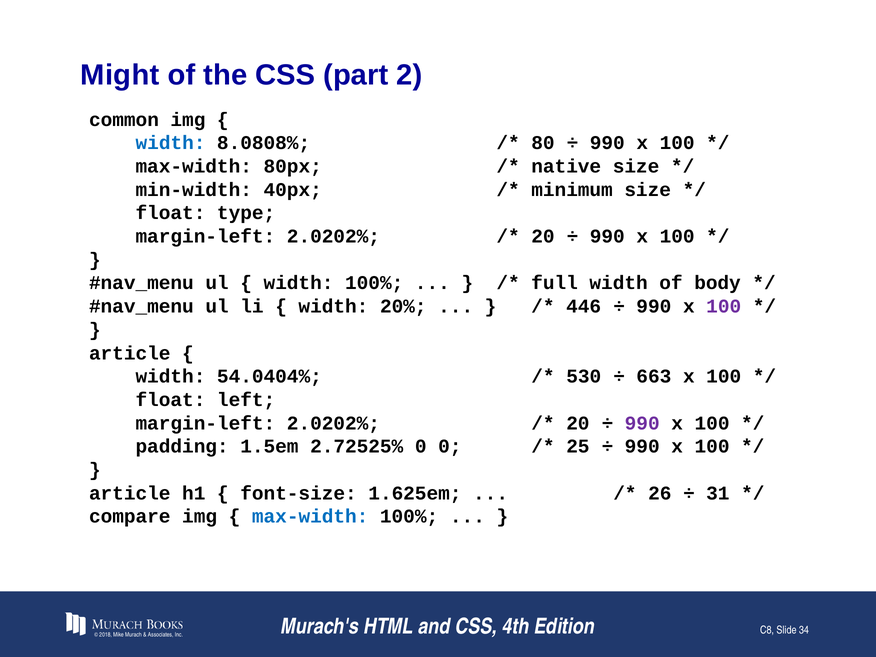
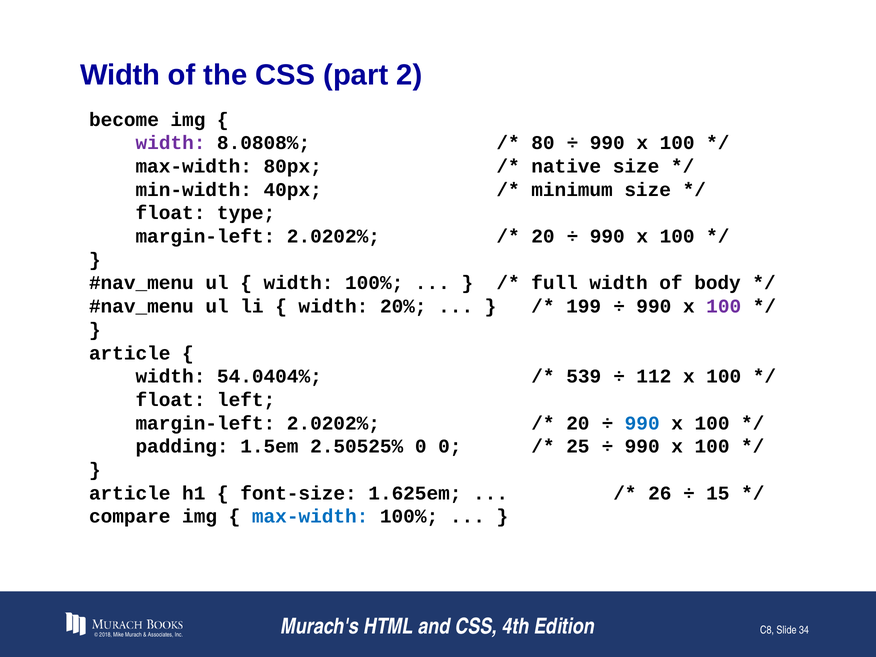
Might: Might -> Width (120, 75)
common: common -> become (124, 120)
width colour: blue -> purple (171, 143)
446: 446 -> 199 (584, 306)
530: 530 -> 539 (584, 376)
663: 663 -> 112 (654, 376)
990 colour: purple -> blue (642, 423)
2.72525%: 2.72525% -> 2.50525% (357, 446)
31: 31 -> 15 (718, 493)
